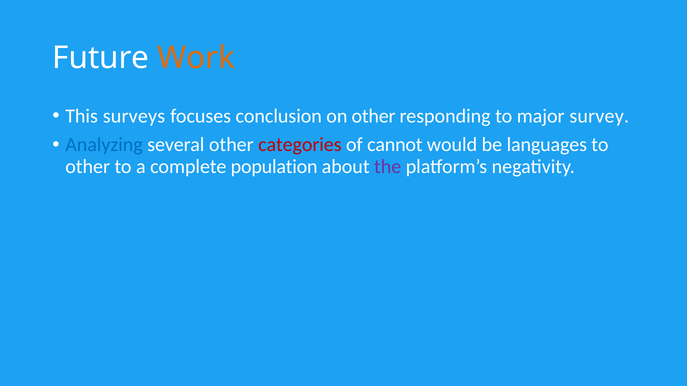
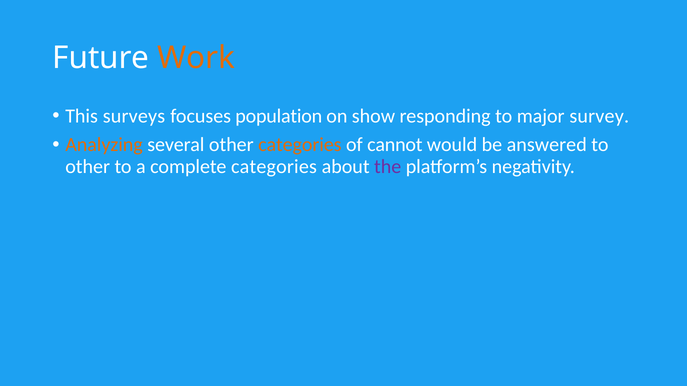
conclusion: conclusion -> population (279, 116)
on other: other -> show (373, 116)
Analyzing colour: blue -> orange (104, 145)
categories colour: red -> orange (300, 145)
languages: languages -> answered (547, 145)
complete population: population -> categories (274, 167)
